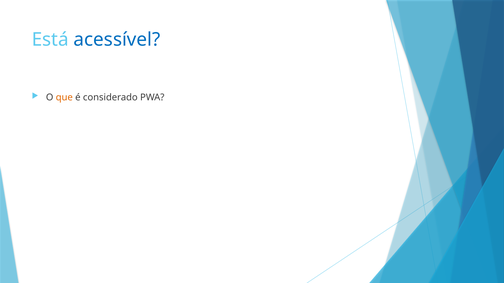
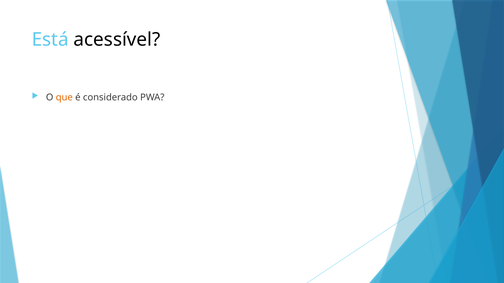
acessível colour: blue -> black (117, 40)
